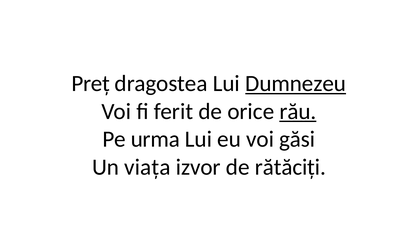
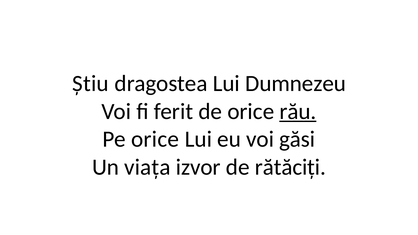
Preț: Preț -> Știu (90, 84)
Dumnezeu underline: present -> none (296, 84)
Pe urma: urma -> orice (155, 139)
